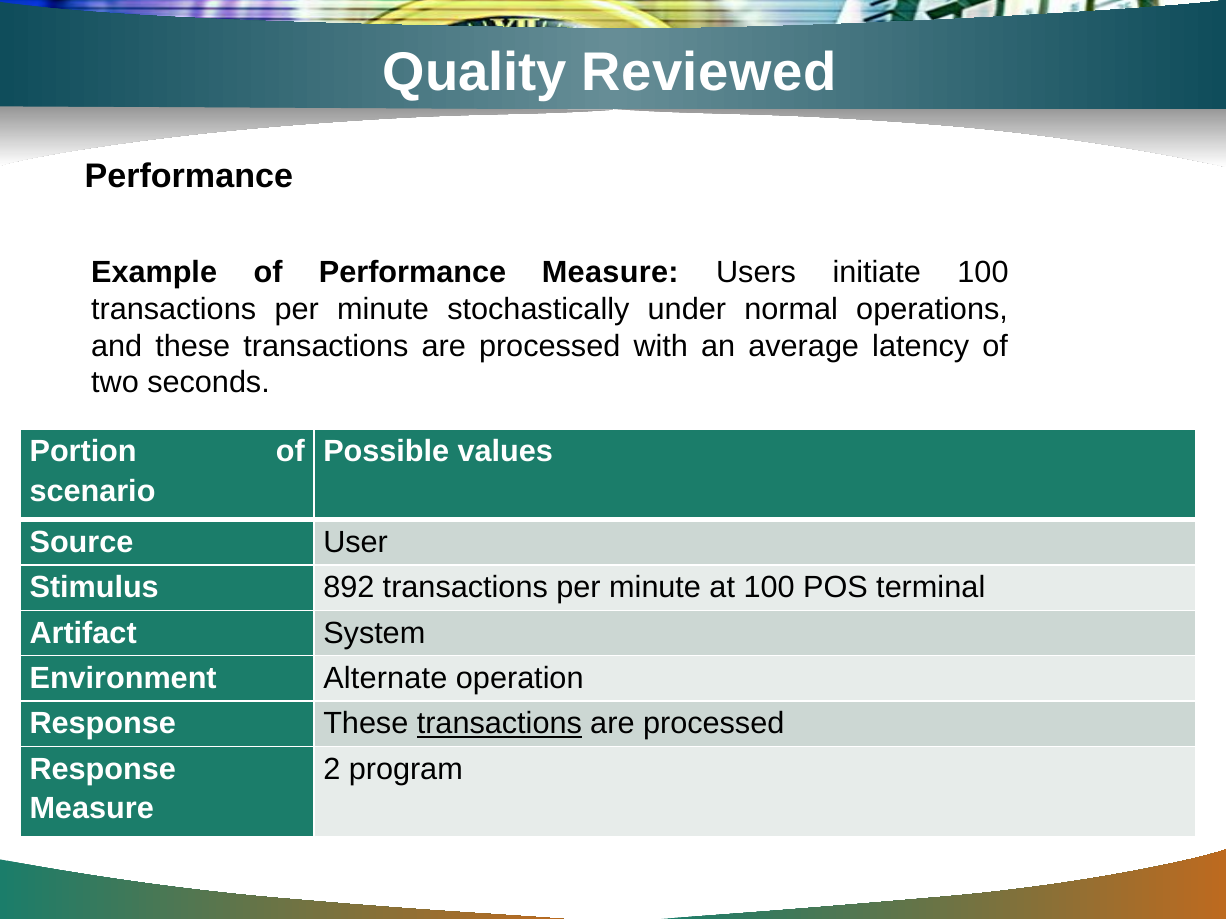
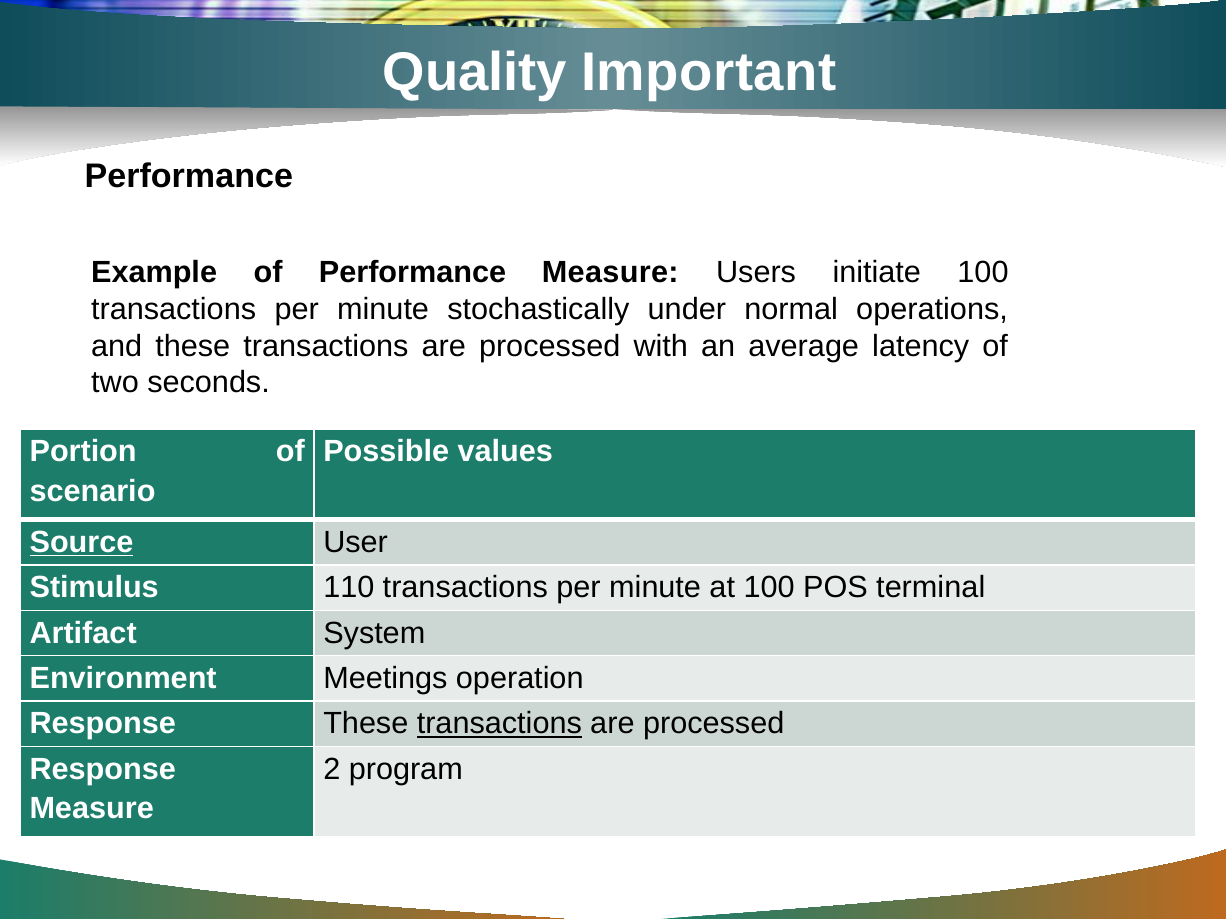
Reviewed: Reviewed -> Important (709, 72)
Source underline: none -> present (81, 543)
892: 892 -> 110 (349, 588)
Alternate: Alternate -> Meetings (385, 679)
